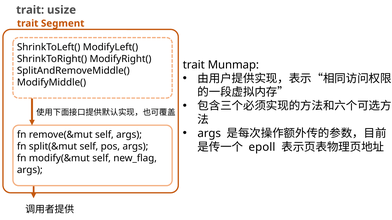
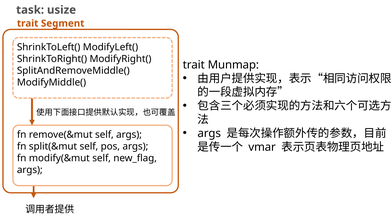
trait: trait -> task (30, 10)
epoll: epoll -> vmar (262, 147)
